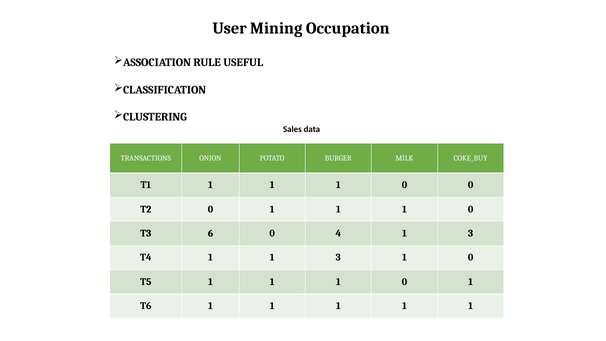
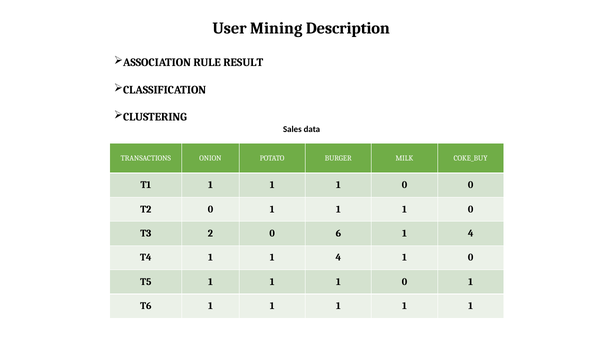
Occupation: Occupation -> Description (348, 28)
USEFUL: USEFUL -> RESULT (243, 62)
6: 6 -> 2 (210, 233)
4: 4 -> 6 (338, 233)
3: 3 -> 4 (471, 233)
1 1 3: 3 -> 4 (338, 258)
